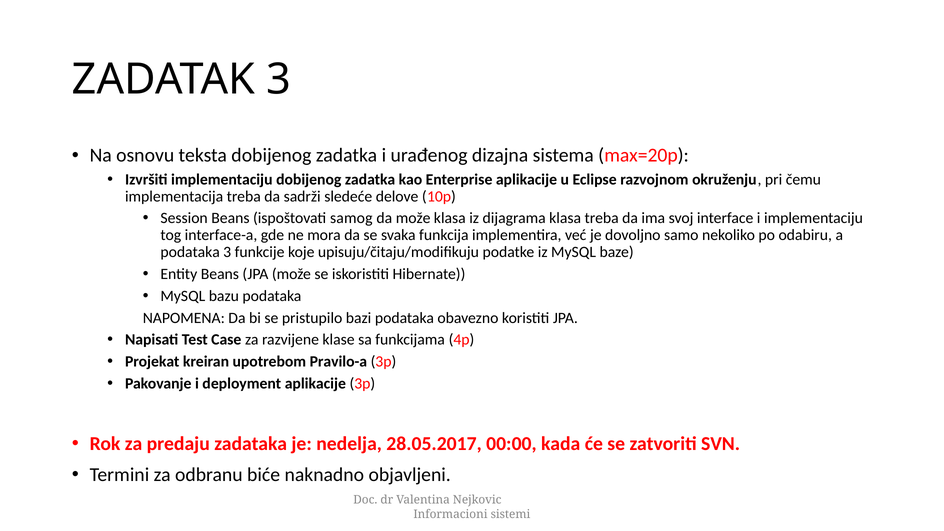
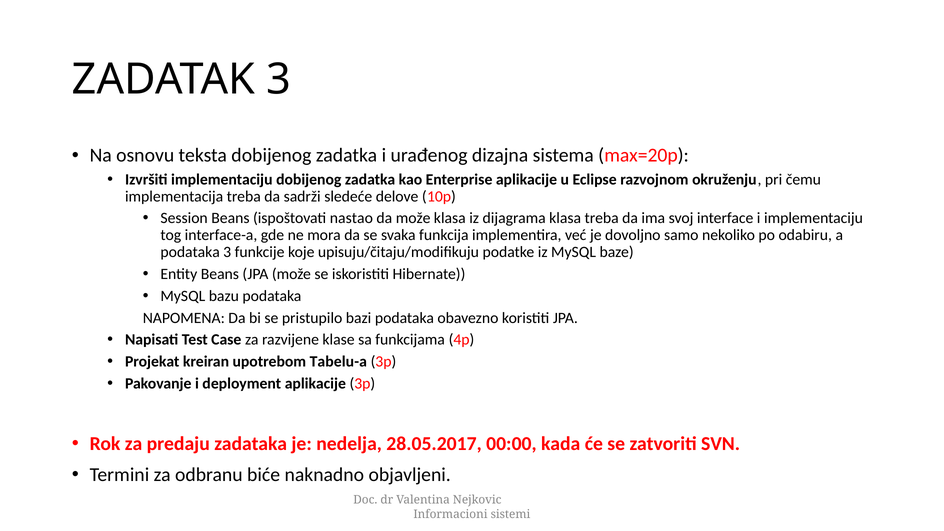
samog: samog -> nastao (351, 218)
Pravilo-a: Pravilo-a -> Tabelu-a (338, 362)
